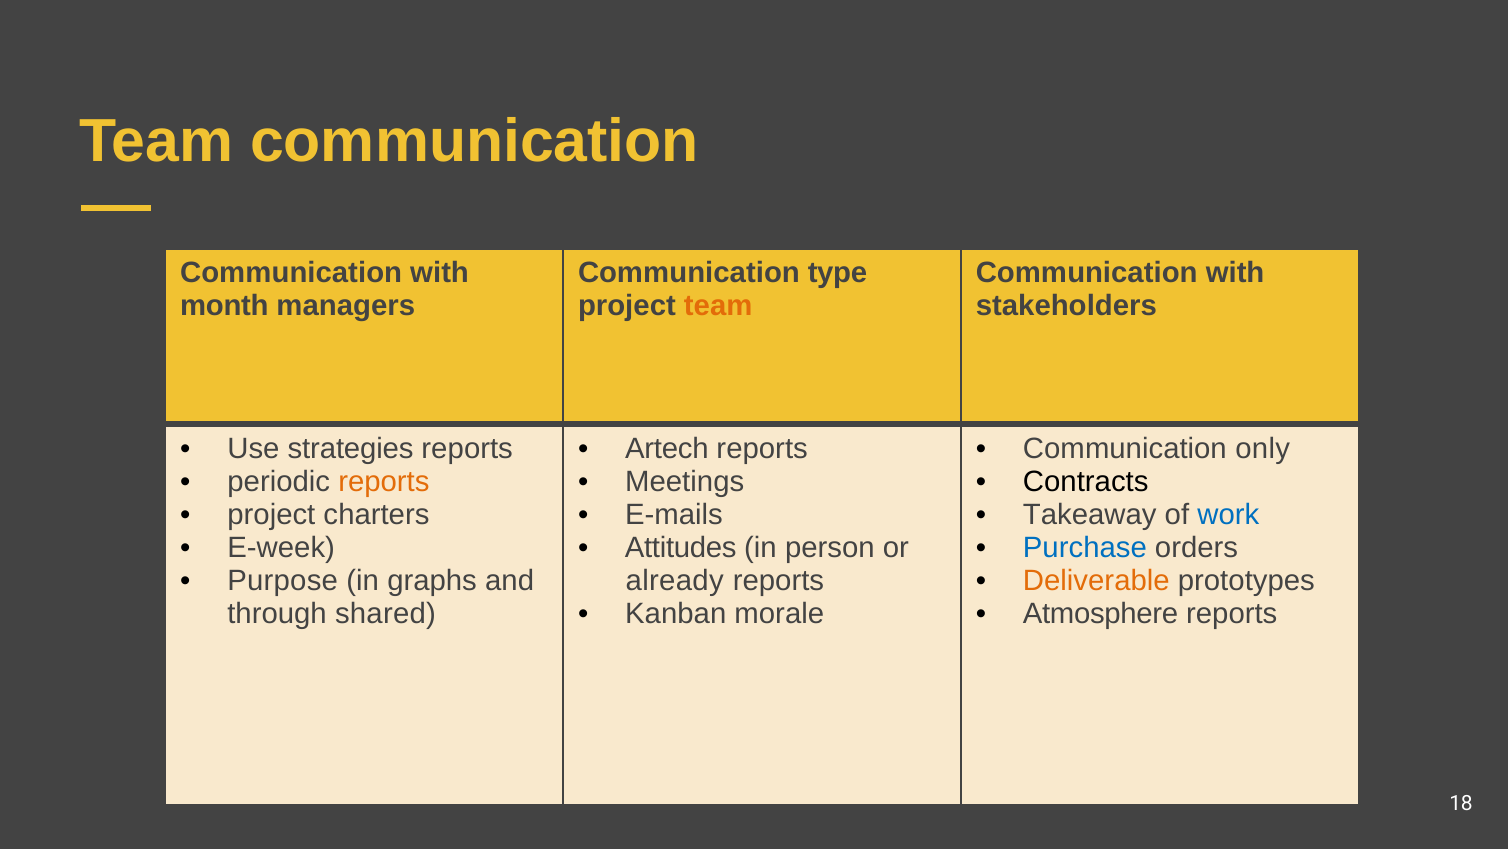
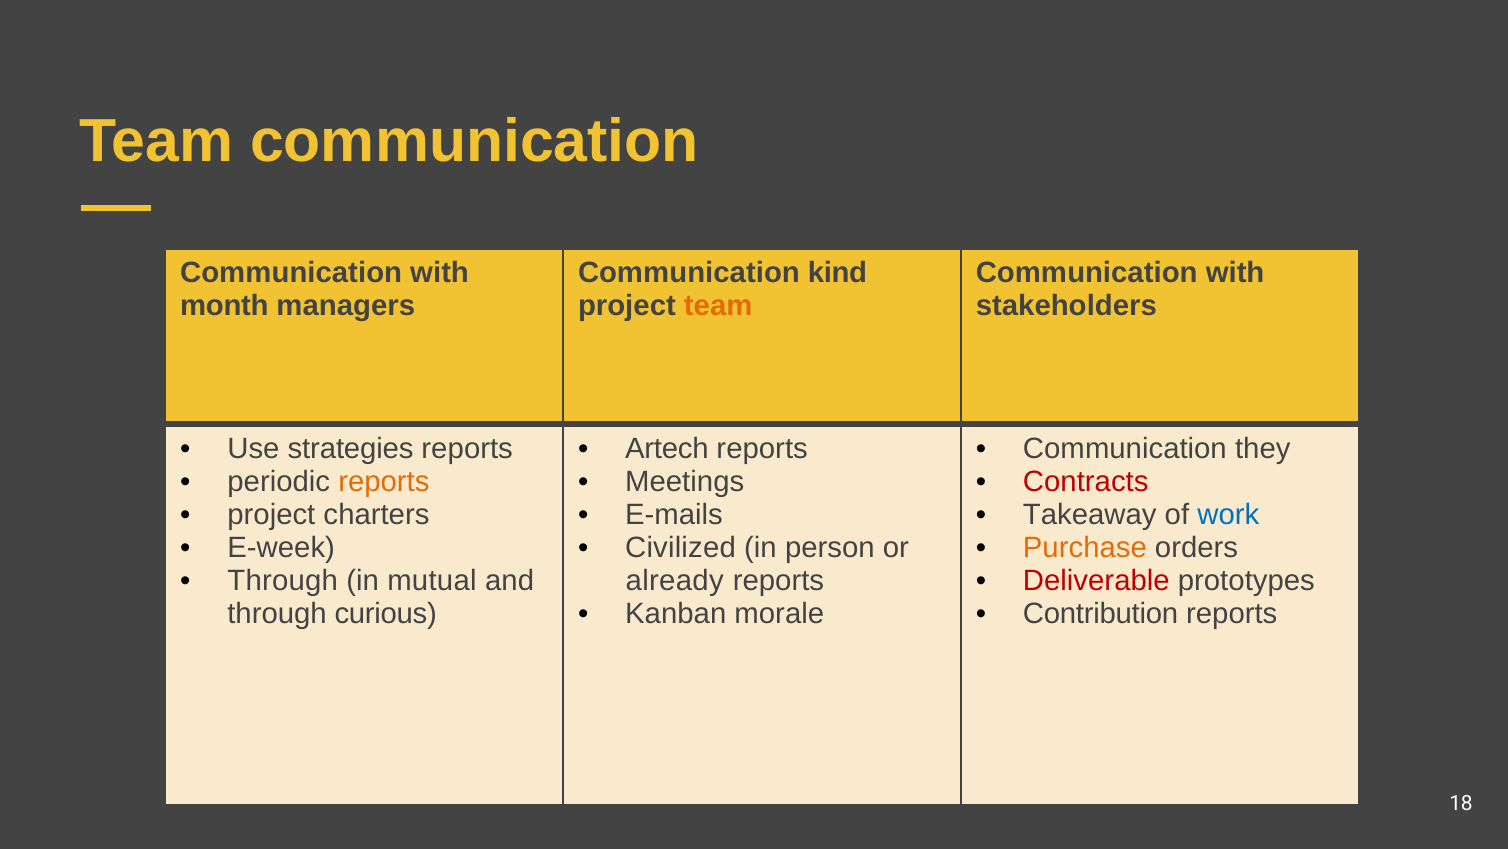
type: type -> kind (837, 273)
only: only -> they (1263, 448)
Contracts colour: black -> red (1086, 481)
Attitudes: Attitudes -> Civilized (680, 547)
Purchase colour: blue -> orange (1085, 547)
Purpose: Purpose -> Through (283, 580)
graphs: graphs -> mutual (432, 580)
Deliverable colour: orange -> red (1096, 580)
shared: shared -> curious (386, 613)
Atmosphere: Atmosphere -> Contribution (1101, 613)
